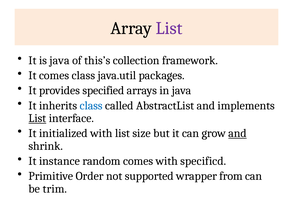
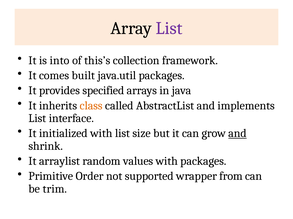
is java: java -> into (60, 61)
comes class: class -> built (83, 76)
class colour: blue -> orange (91, 106)
List underline: present -> none (37, 119)
instance: instance -> arraylist (59, 162)
random comes: comes -> values (138, 162)
with specificd: specificd -> packages (203, 162)
